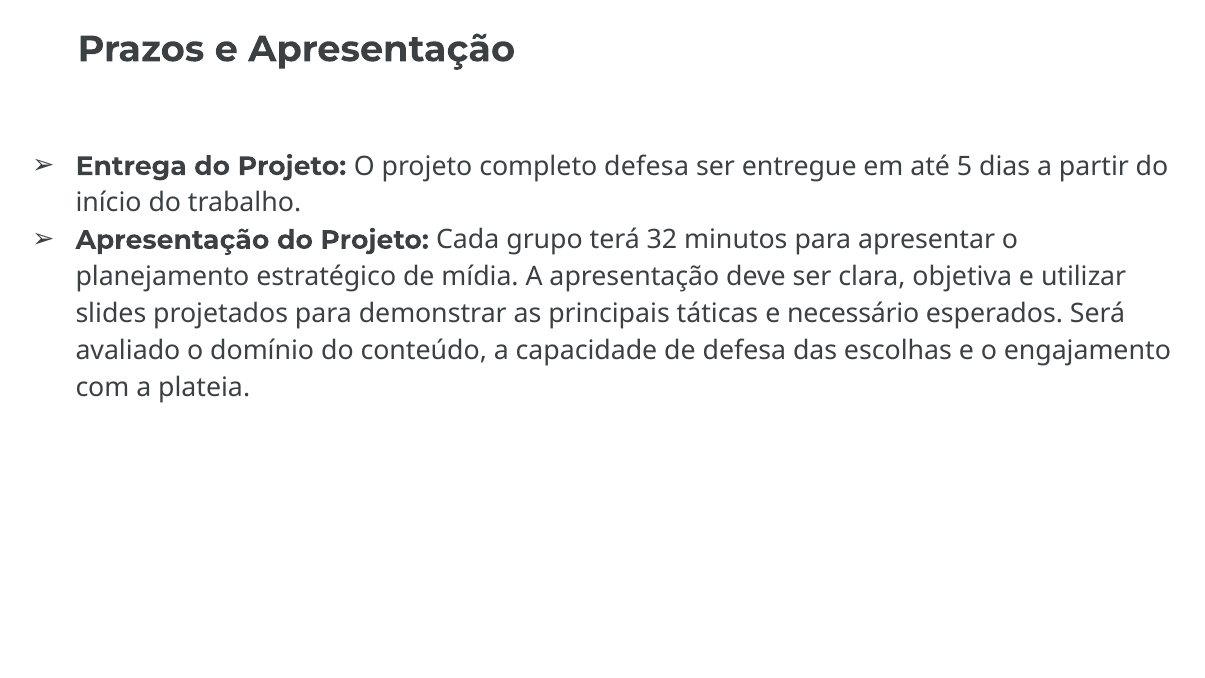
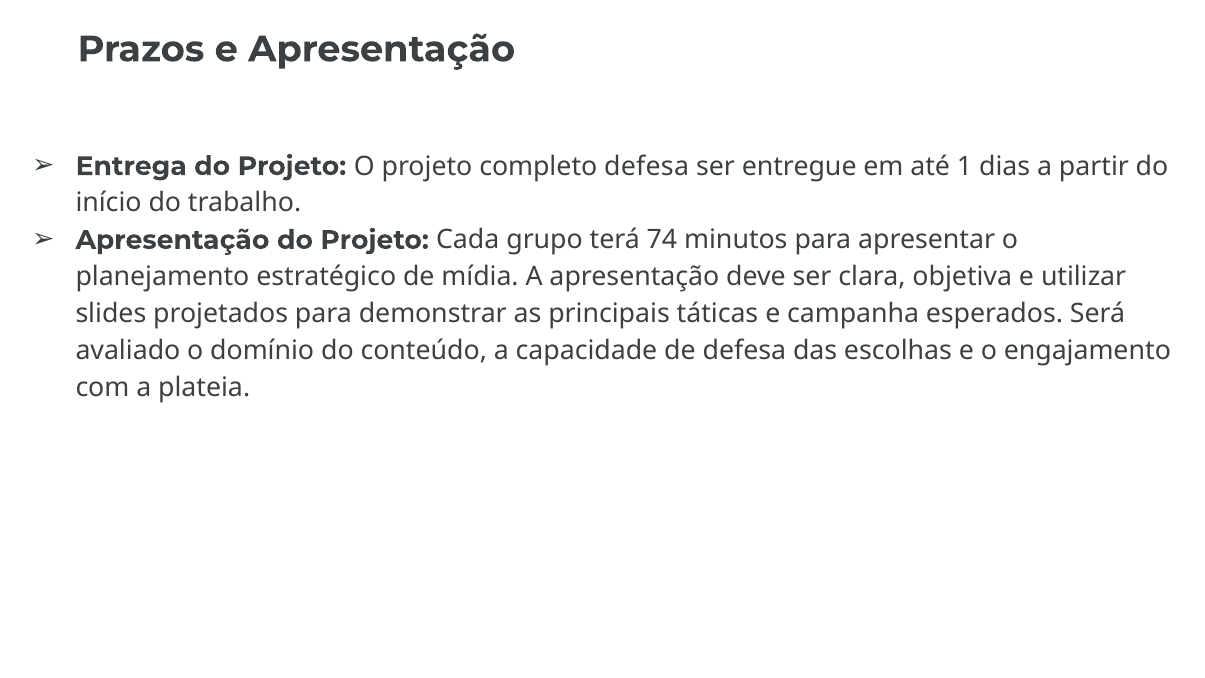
5: 5 -> 1 (965, 166)
32: 32 -> 74 (662, 240)
necessário: necessário -> campanha (853, 314)
